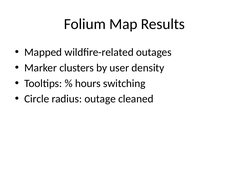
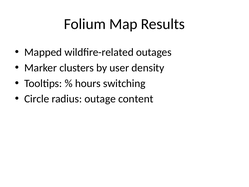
cleaned: cleaned -> content (136, 99)
